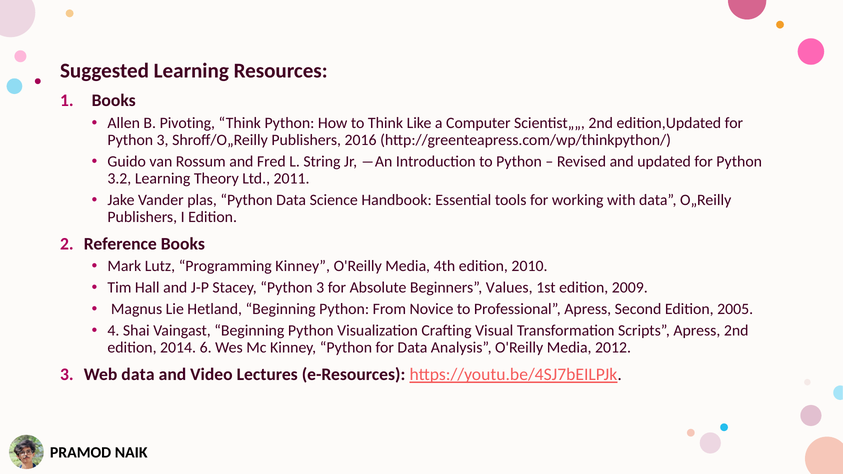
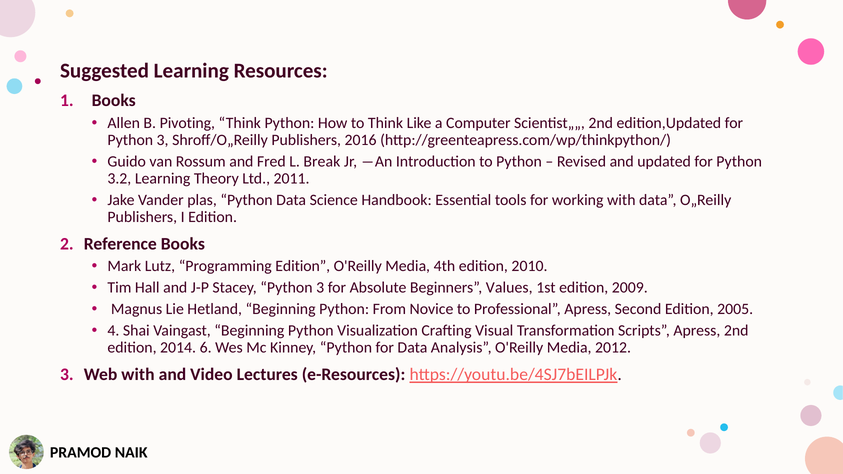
String: String -> Break (322, 161)
Programming Kinney: Kinney -> Edition (303, 266)
Web data: data -> with (138, 375)
